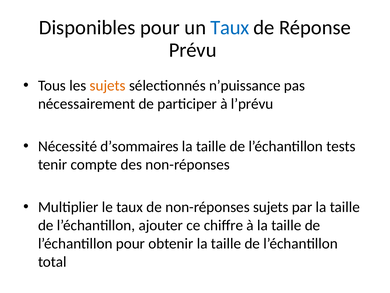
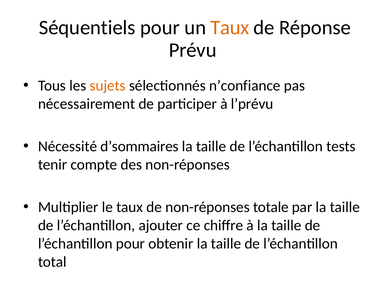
Disponibles: Disponibles -> Séquentiels (87, 28)
Taux colour: blue -> orange (230, 28)
n’puissance: n’puissance -> n’confiance (245, 85)
non-réponses sujets: sujets -> totale (271, 207)
